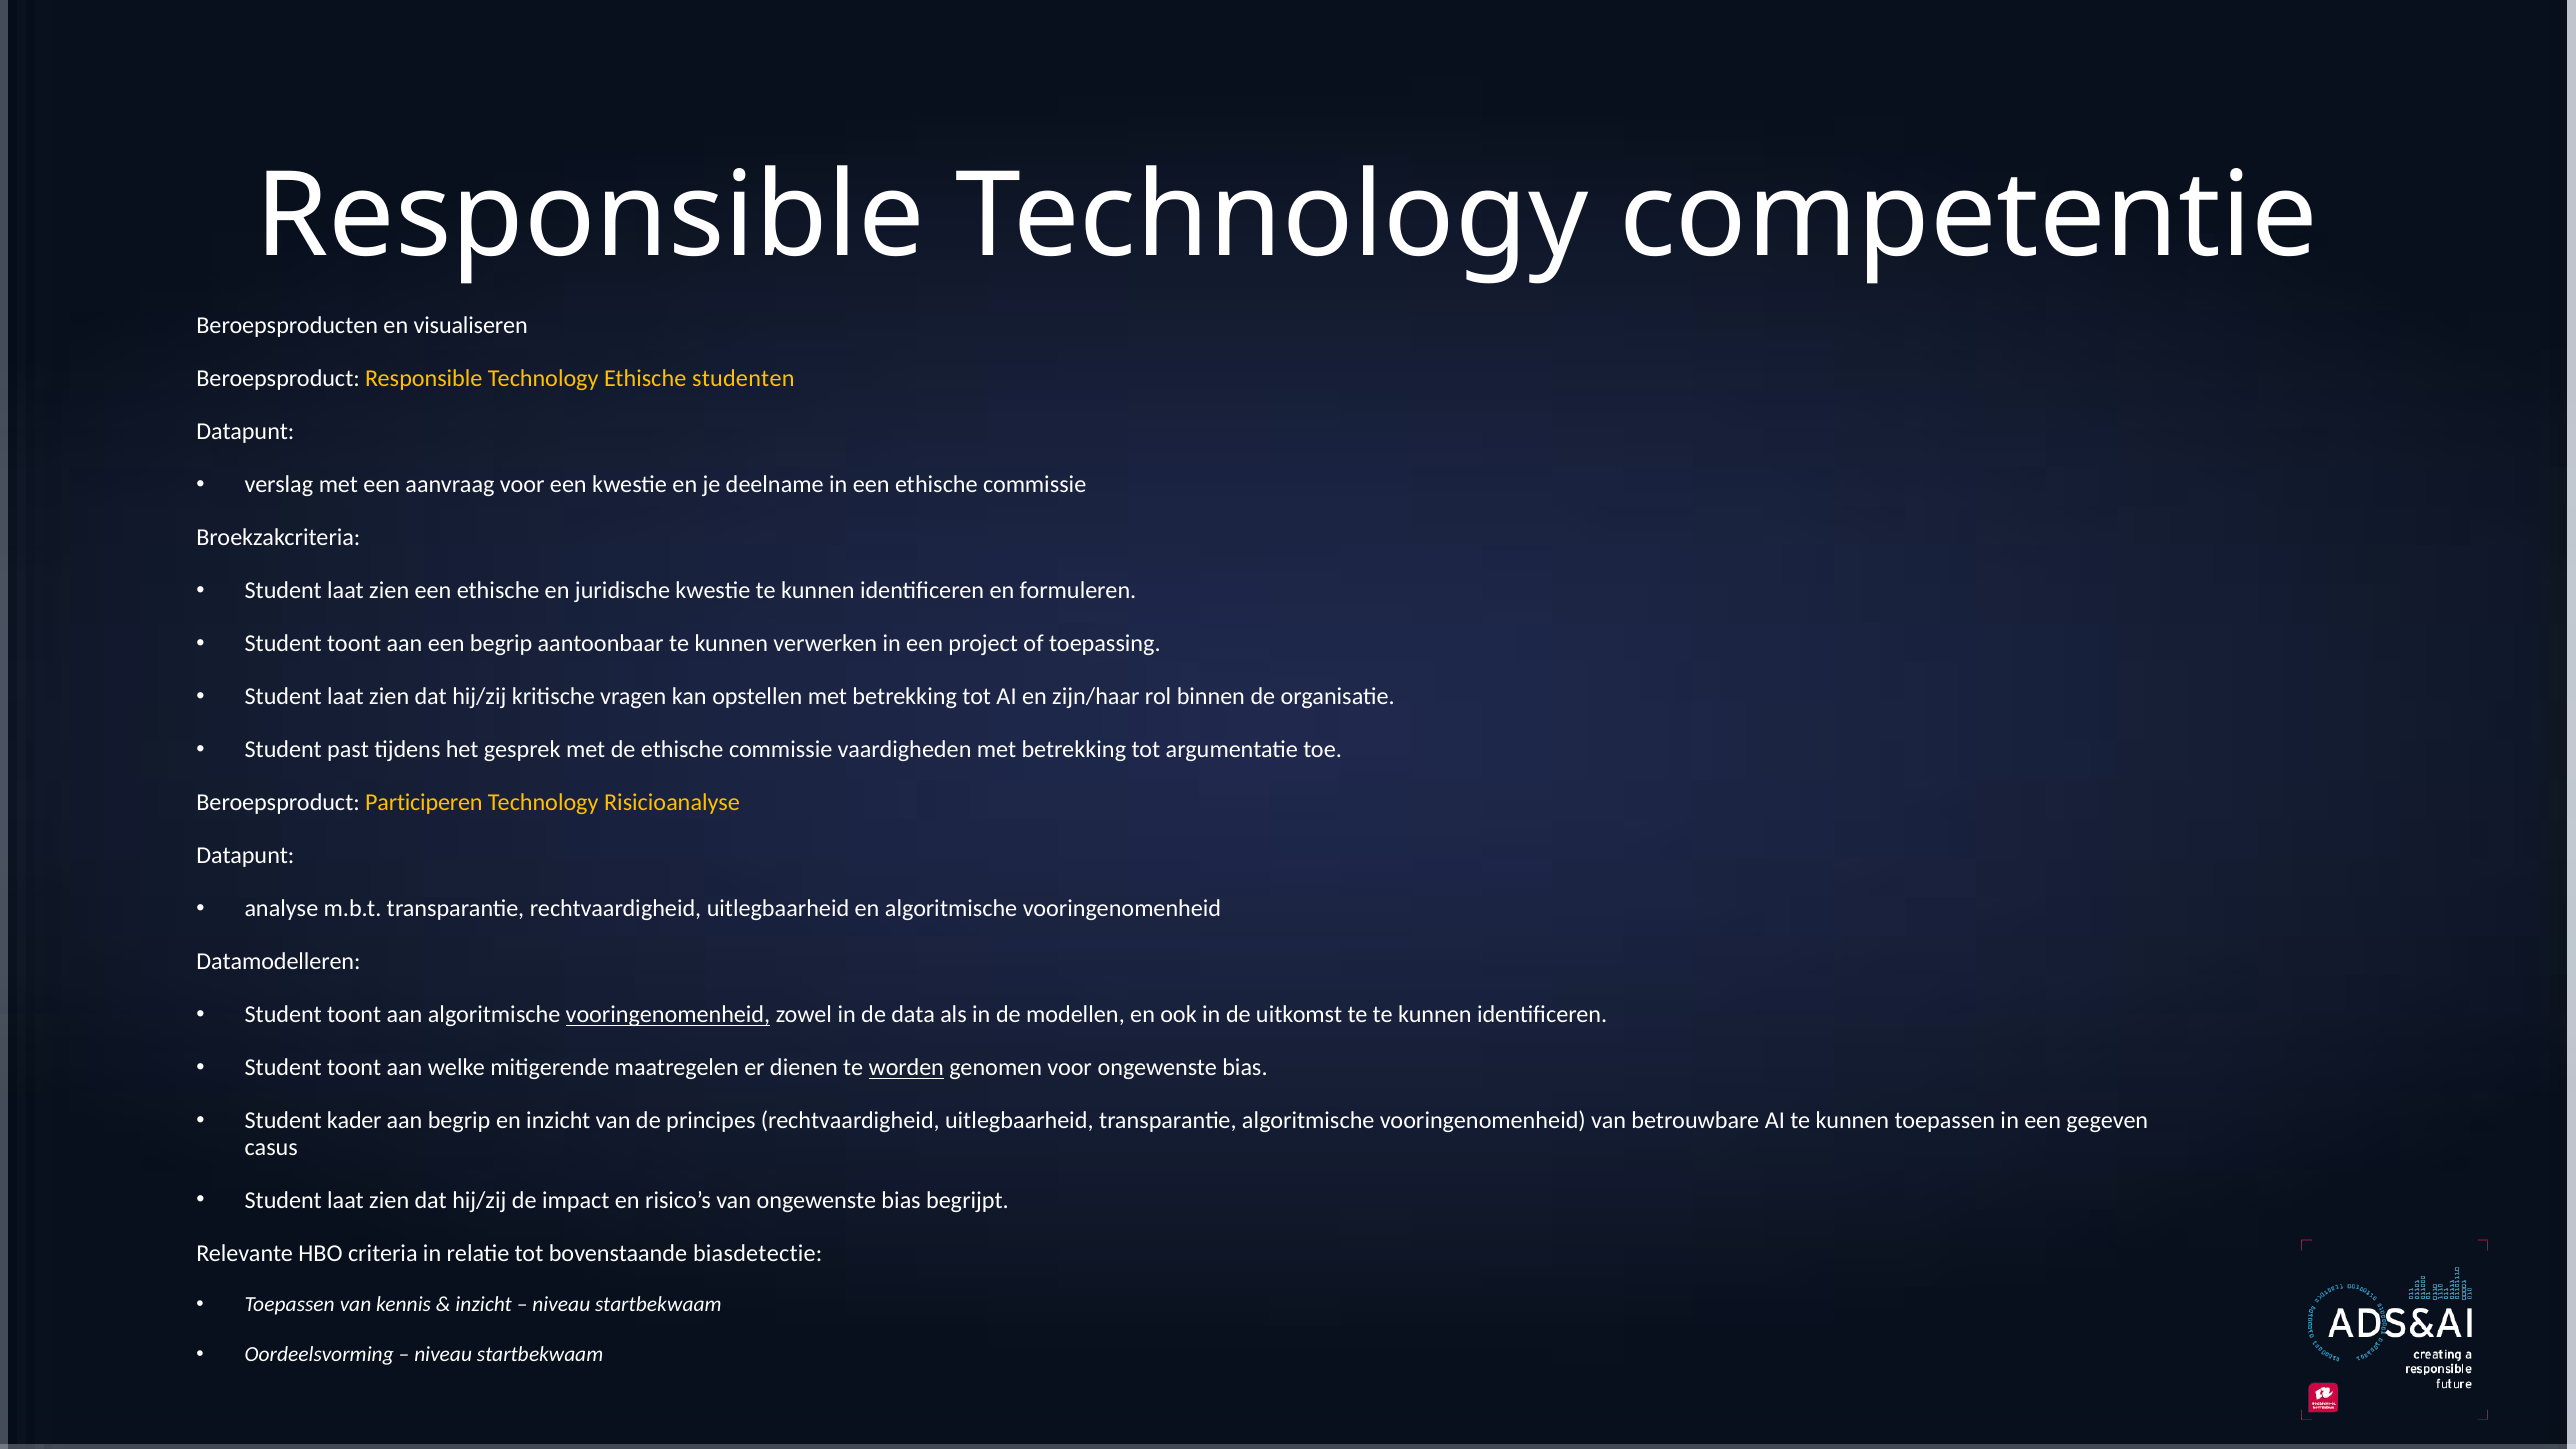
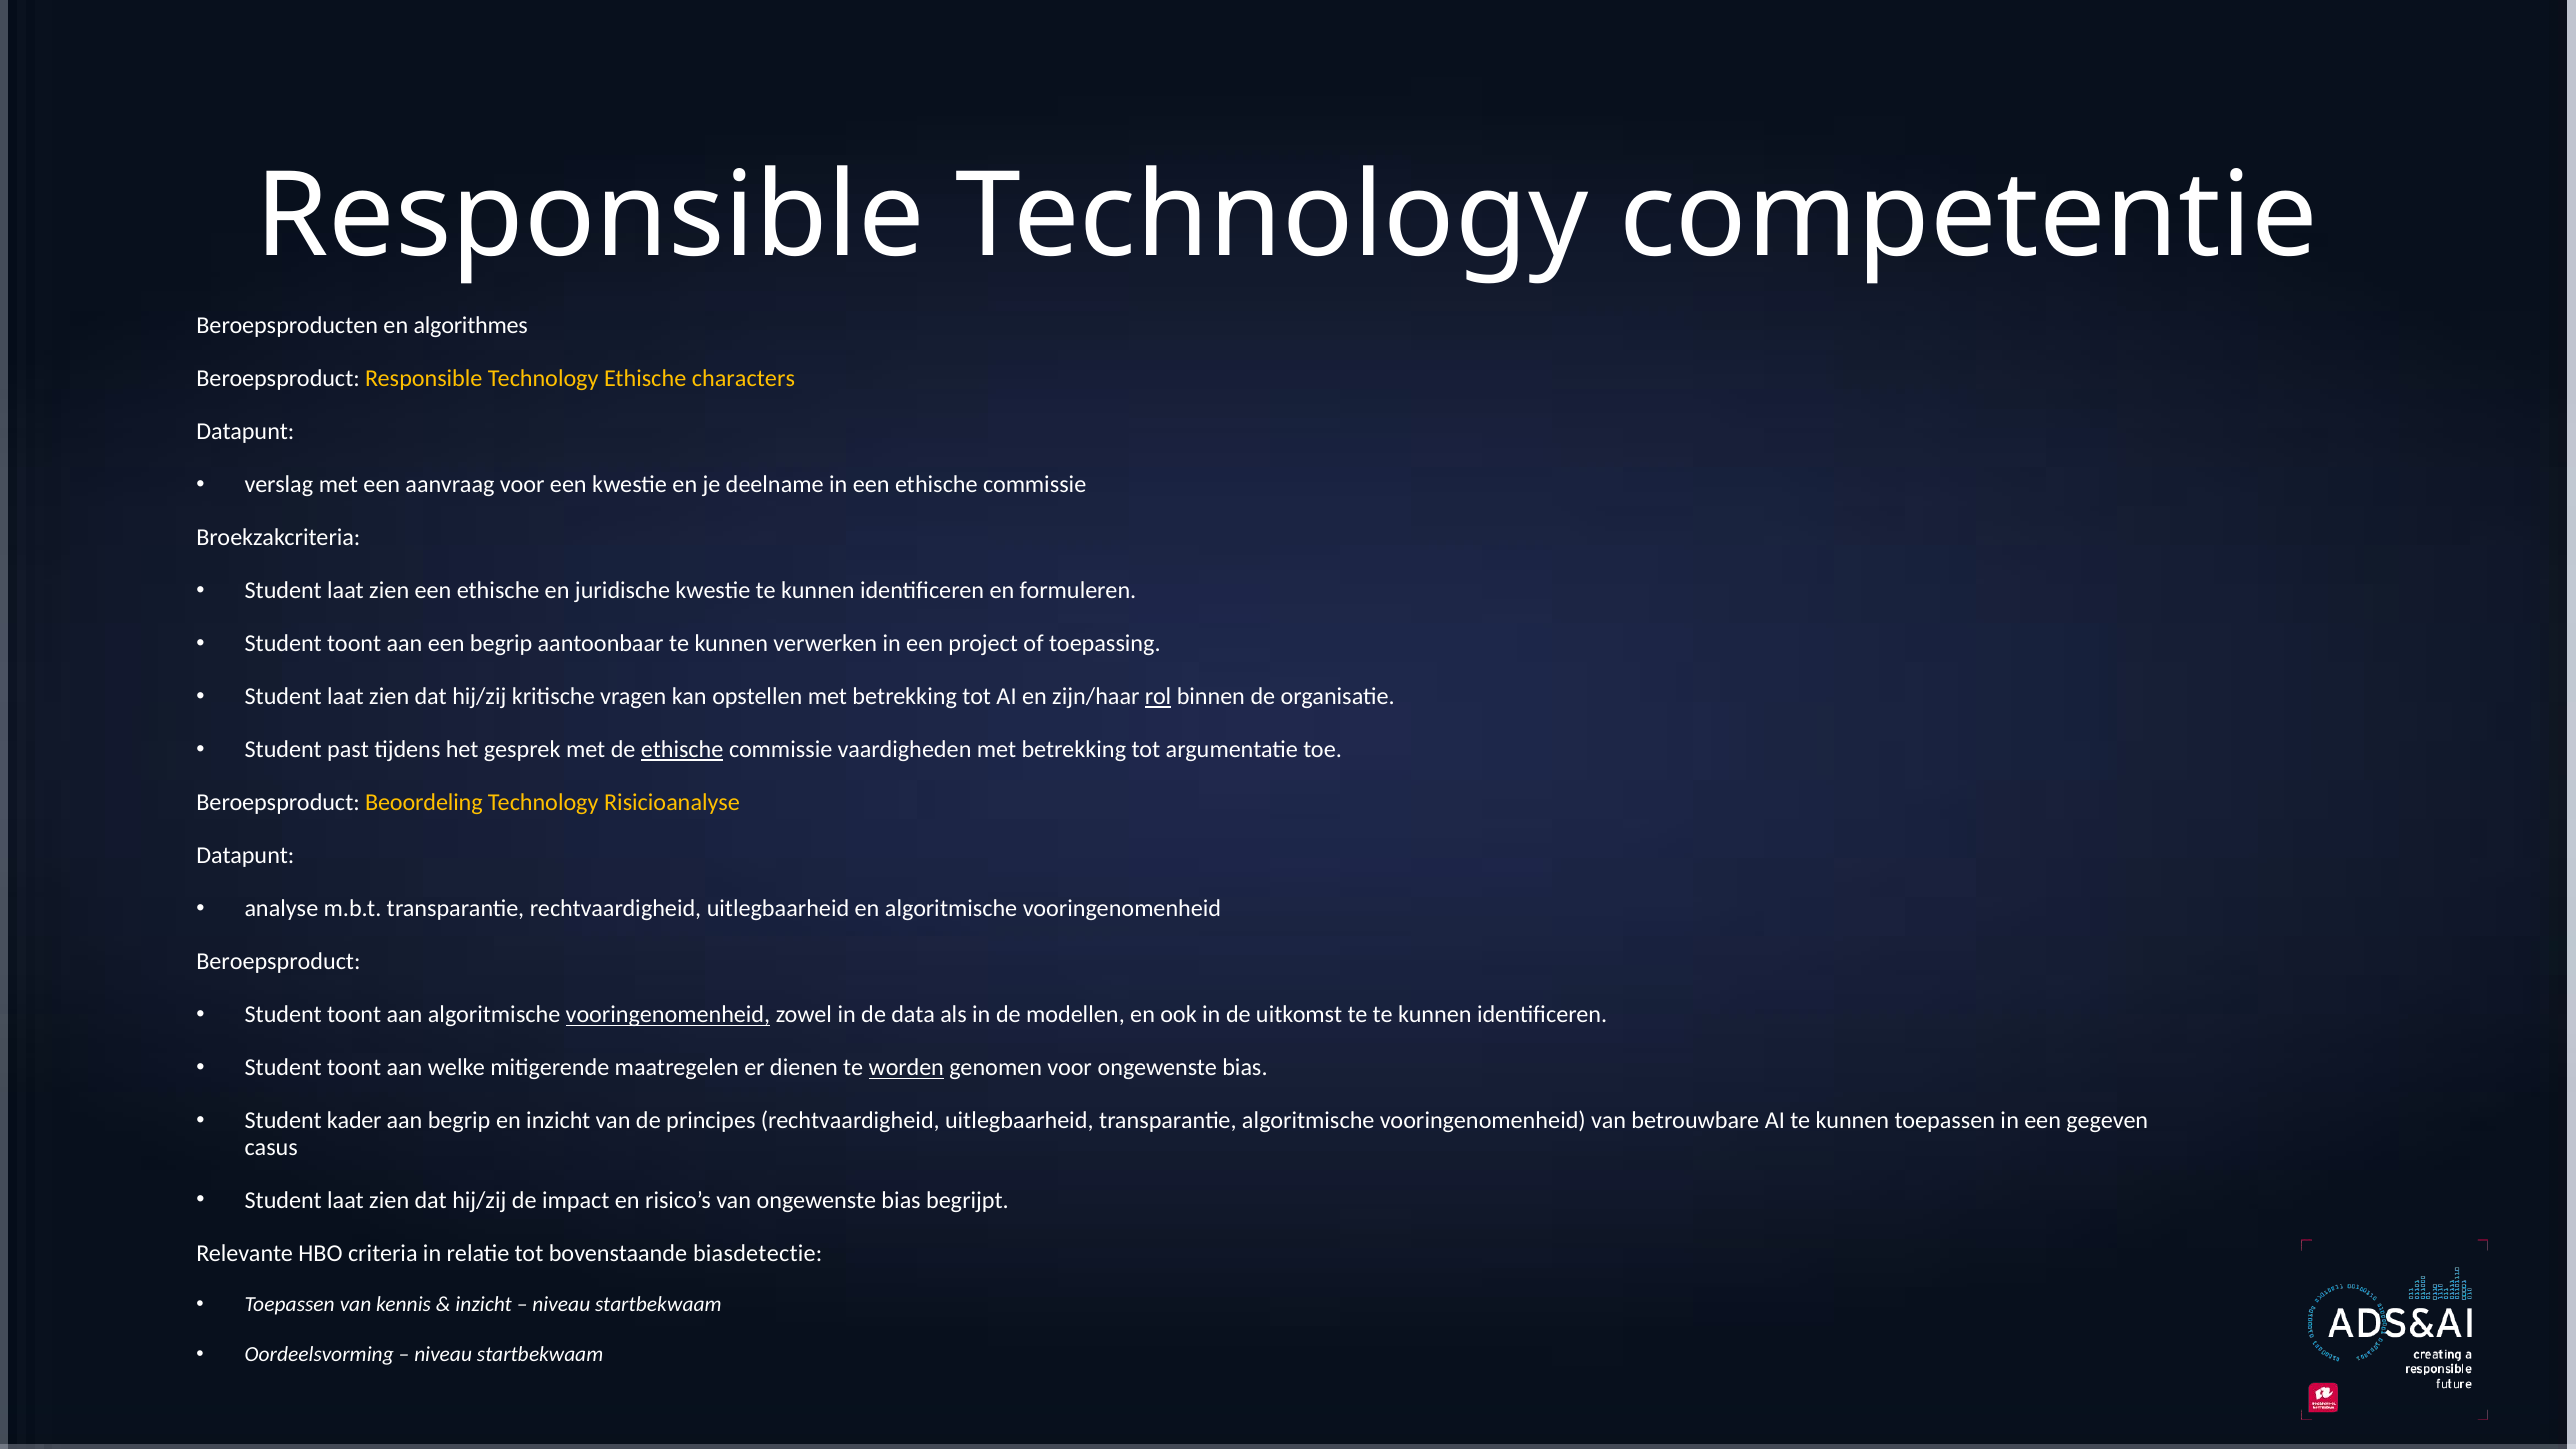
visualiseren: visualiseren -> algorithmes (471, 326)
studenten: studenten -> characters (743, 379)
rol underline: none -> present (1158, 697)
ethische underline: none -> present (682, 750)
Participeren: Participeren -> Beoordeling (424, 803)
Datamodelleren: Datamodelleren -> Beroepsproduct (278, 962)
